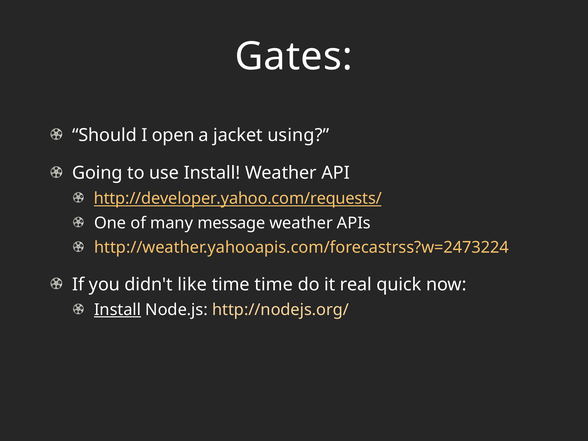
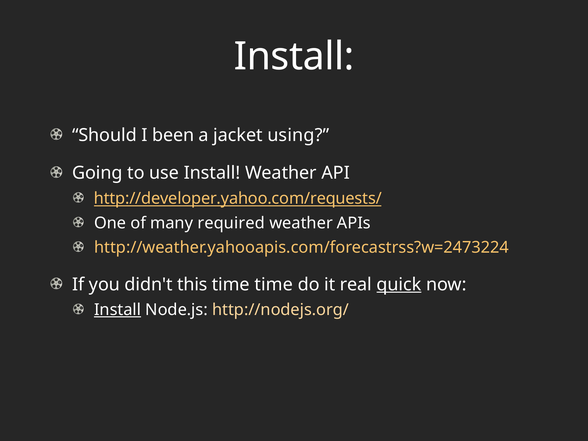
Gates: Gates -> Install (294, 56)
open: open -> been (173, 135)
message: message -> required (231, 223)
like: like -> this (192, 285)
quick underline: none -> present (399, 285)
